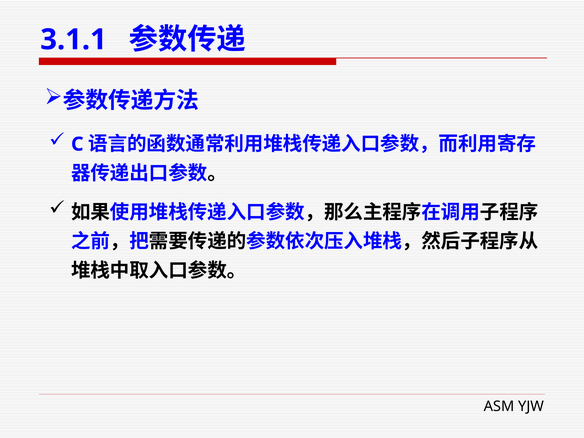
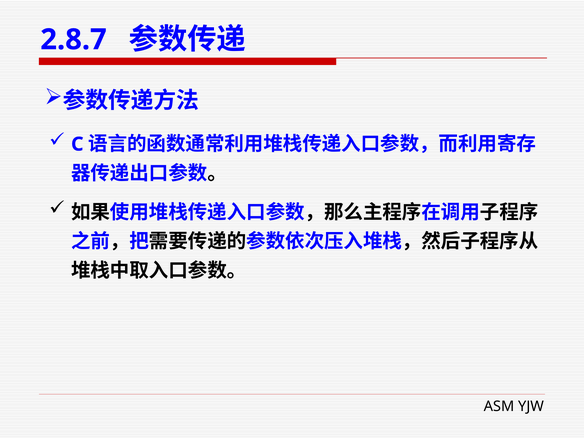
3.1.1: 3.1.1 -> 2.8.7 (74, 40)
